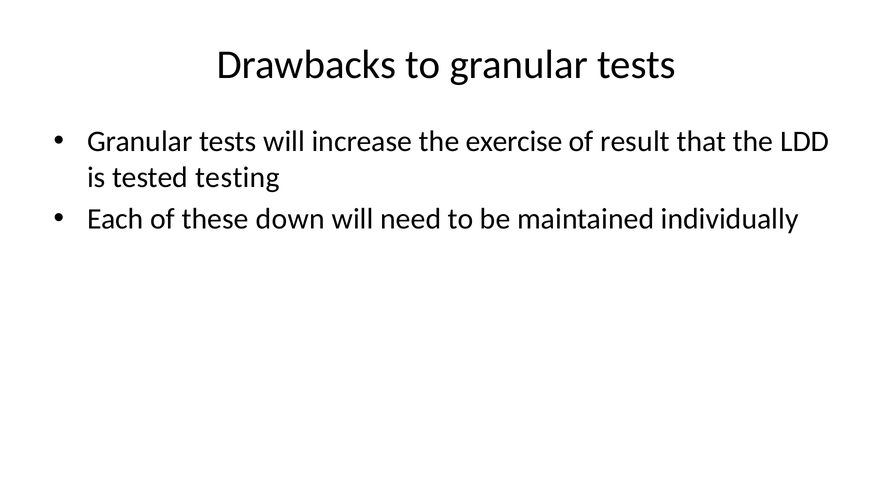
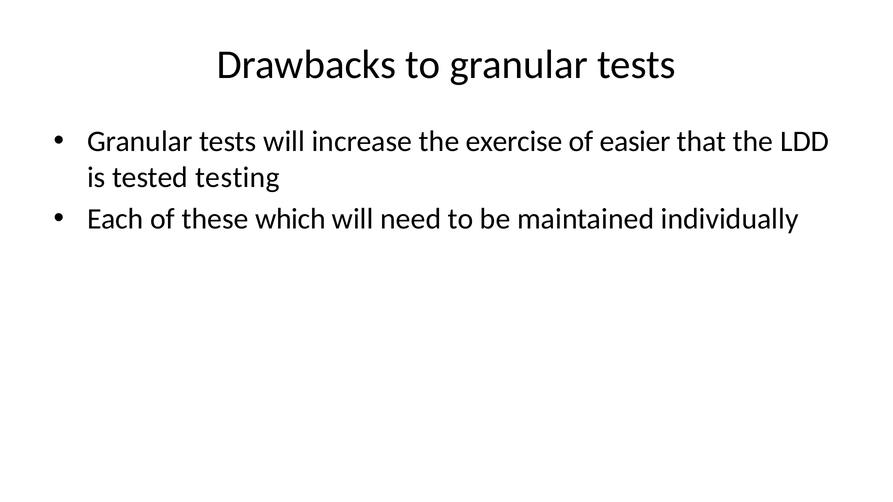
result: result -> easier (635, 142)
down: down -> which (290, 219)
